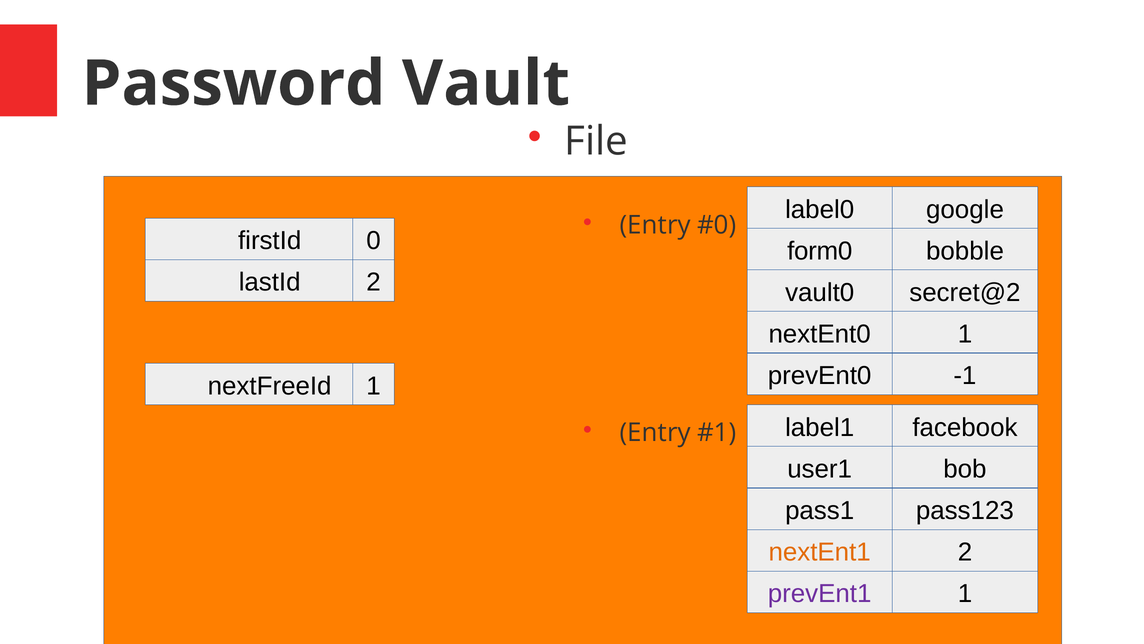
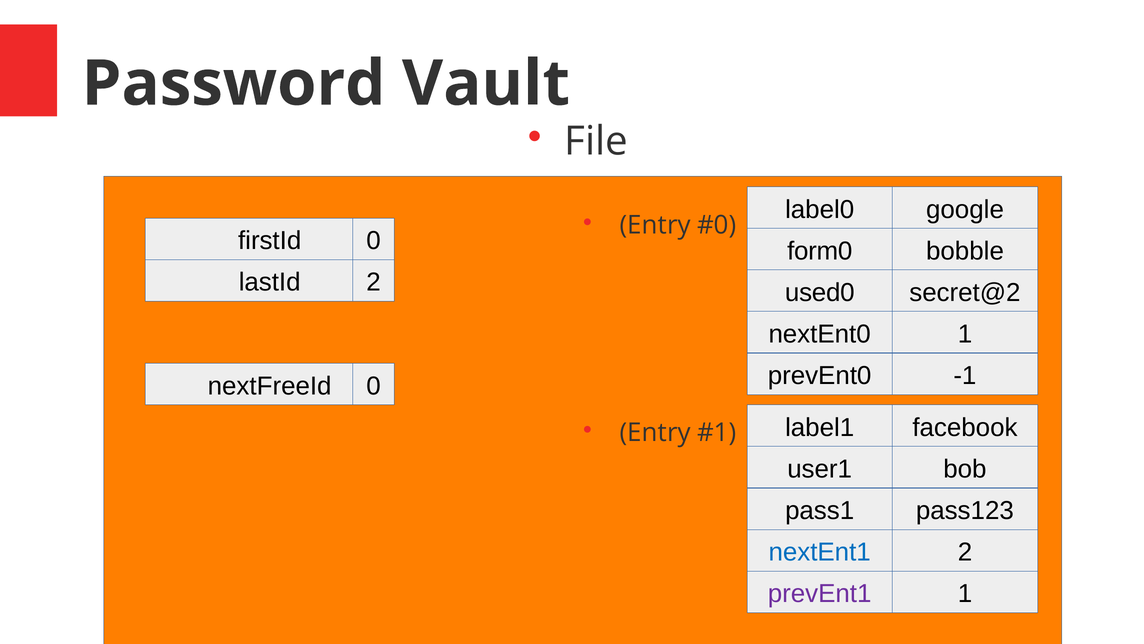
vault0: vault0 -> used0 (820, 292)
nextFreeId 1: 1 -> 0 (374, 386)
nextEnt1 colour: orange -> blue (820, 552)
